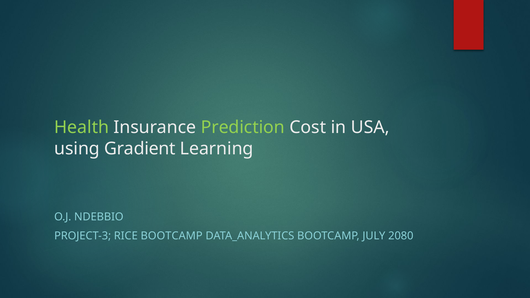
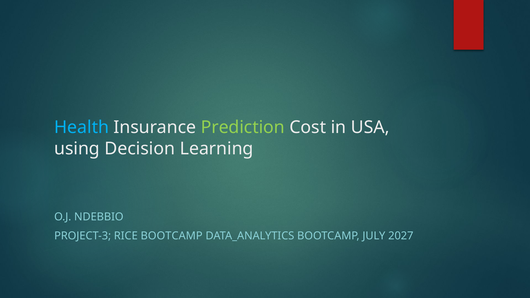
Health colour: light green -> light blue (82, 127)
Gradient: Gradient -> Decision (140, 149)
2080: 2080 -> 2027 (401, 236)
